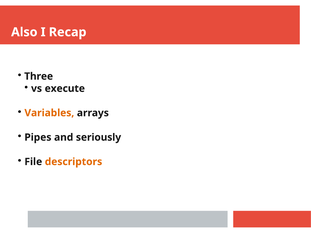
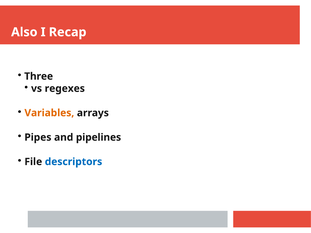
execute: execute -> regexes (65, 89)
seriously: seriously -> pipelines (99, 137)
descriptors colour: orange -> blue (74, 162)
